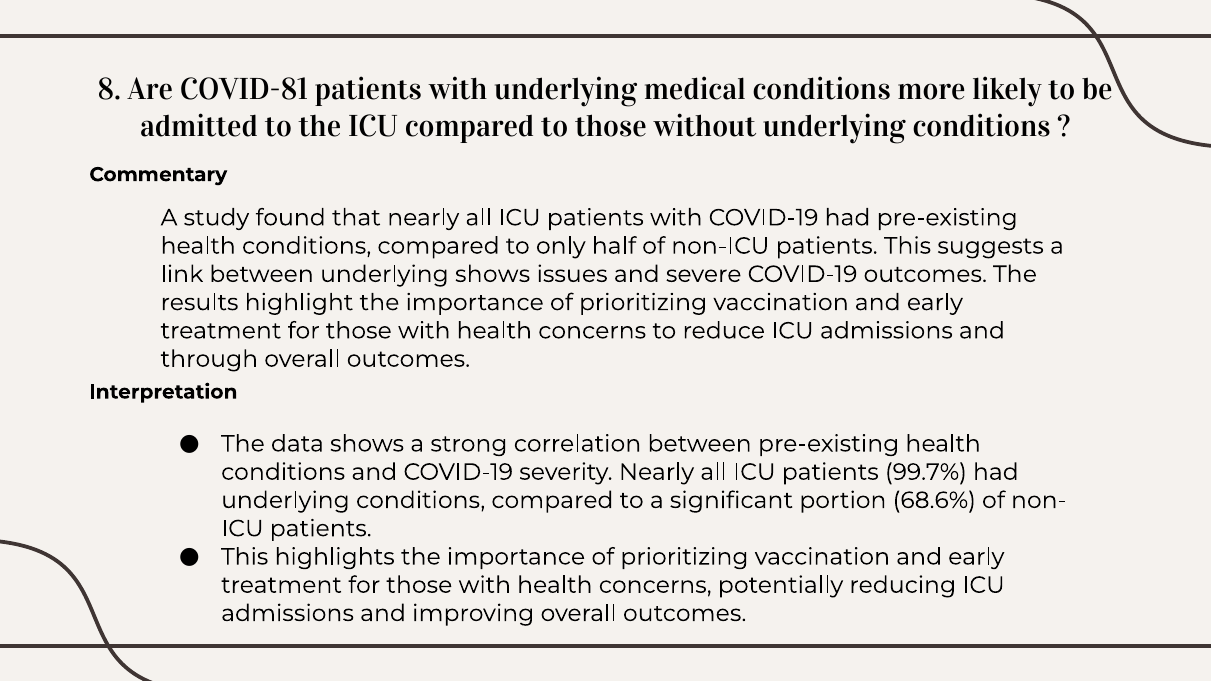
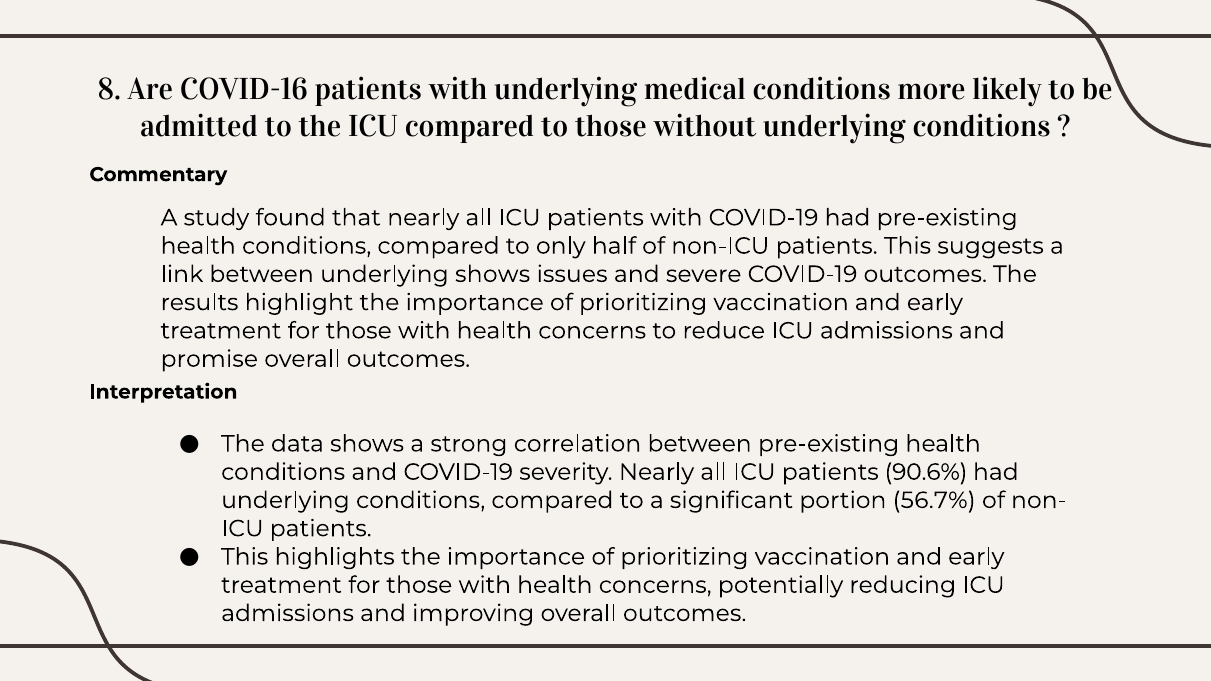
COVID-81: COVID-81 -> COVID-16 (244, 90)
through: through -> promise (209, 359)
99.7%: 99.7% -> 90.6% (926, 472)
68.6%: 68.6% -> 56.7% (934, 500)
